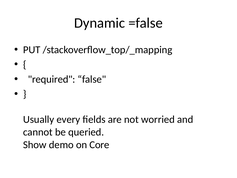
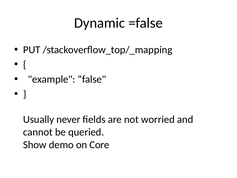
required: required -> example (52, 79)
every: every -> never (68, 119)
